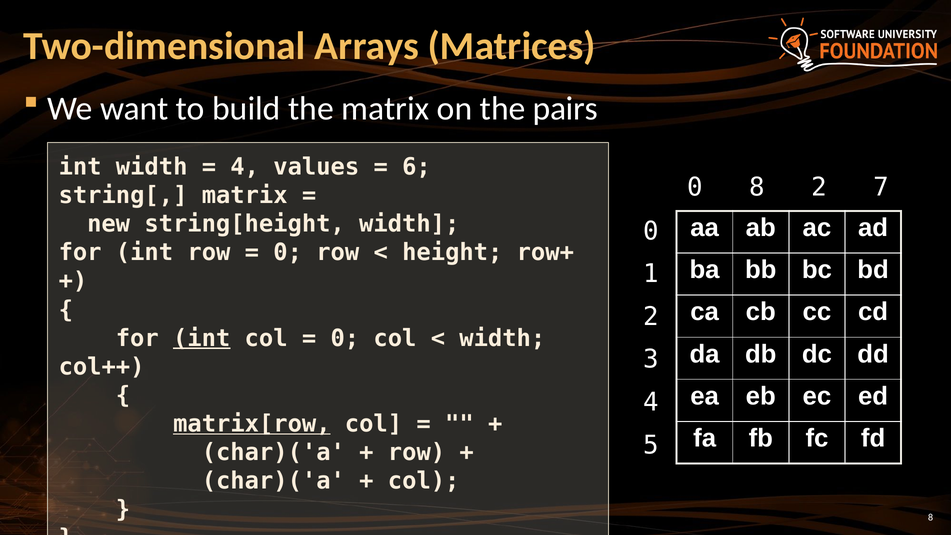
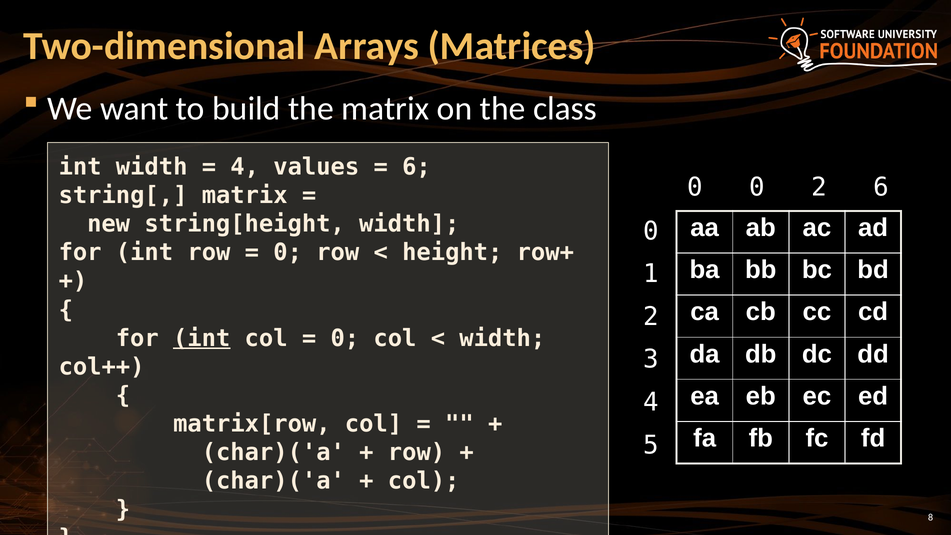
pairs: pairs -> class (565, 108)
0 8: 8 -> 0 (757, 187)
2 7: 7 -> 6 (881, 187)
matrix[row underline: present -> none (252, 424)
